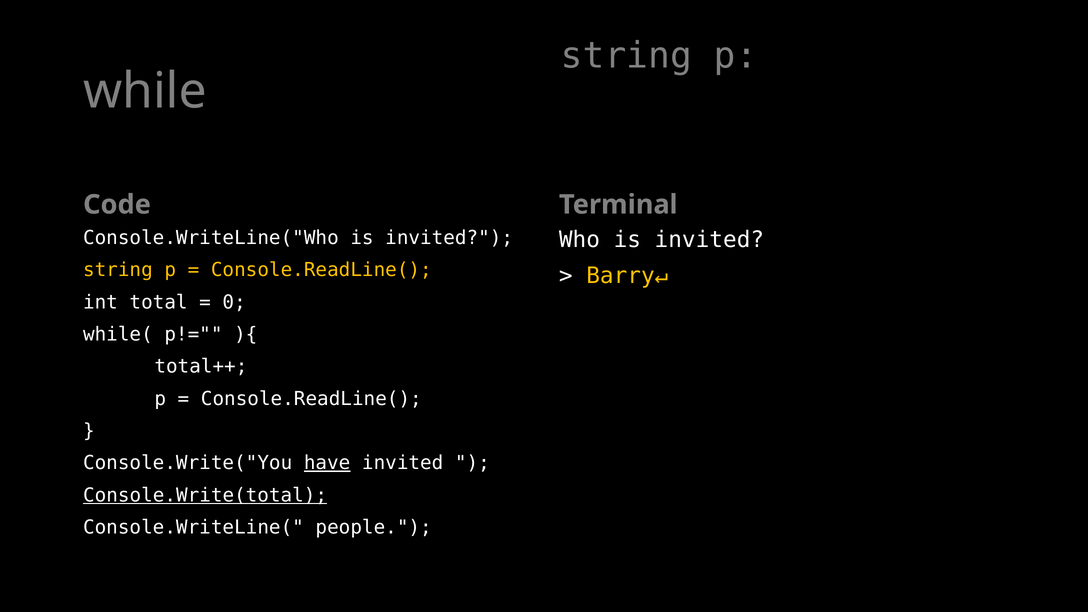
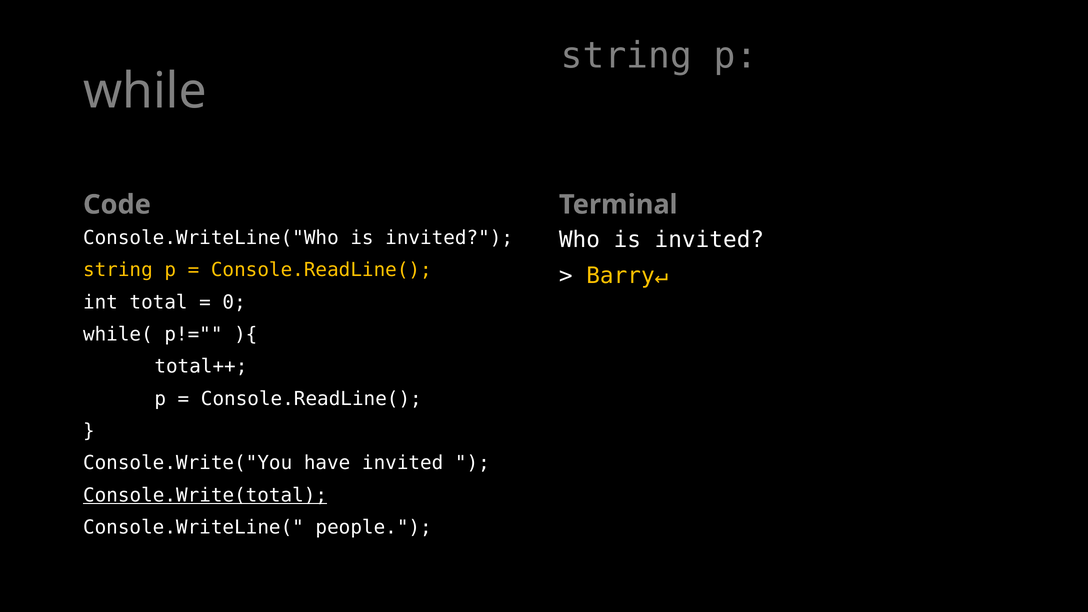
have underline: present -> none (327, 463)
